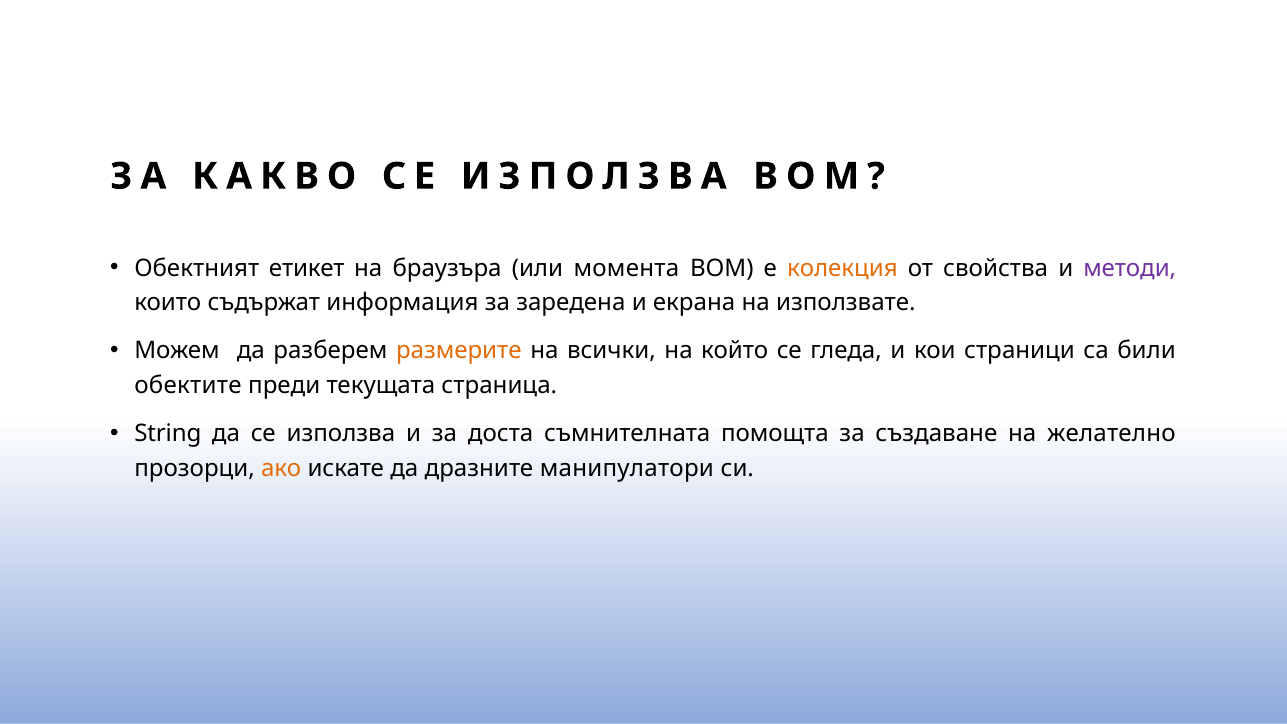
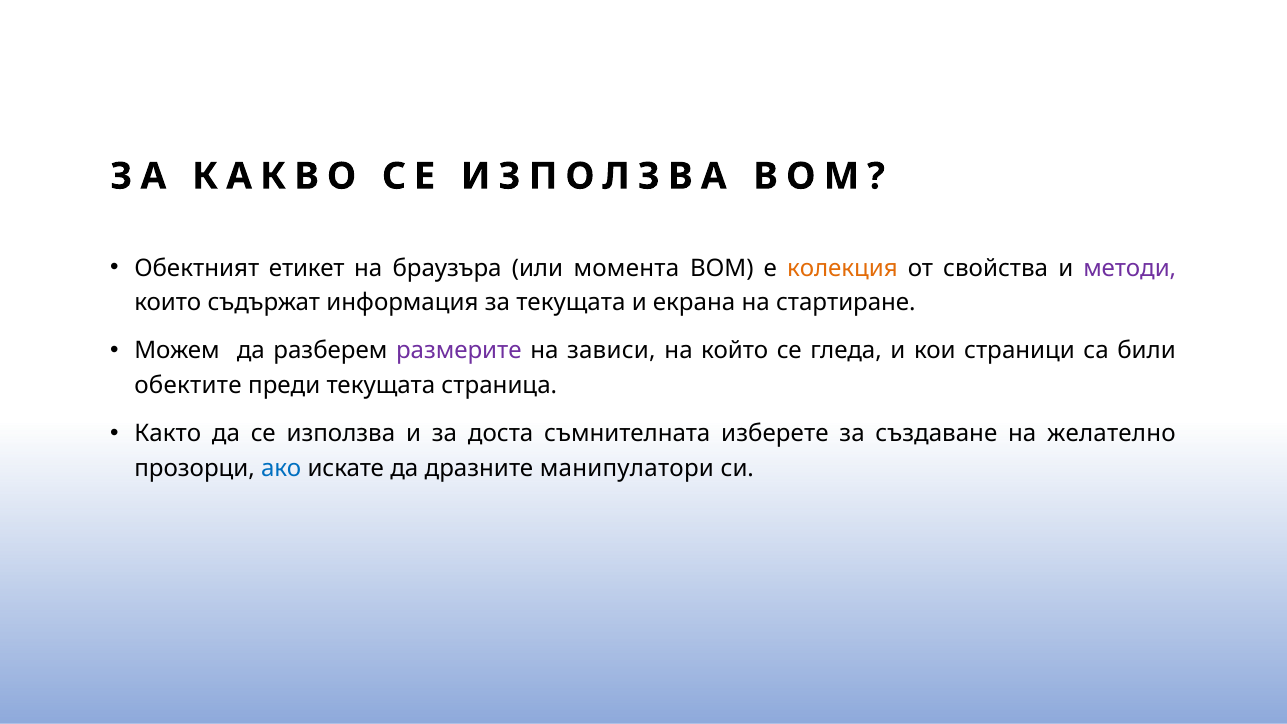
за заредена: заредена -> текущата (571, 303)
използвате: използвате -> стартиране (846, 303)
размерите colour: orange -> purple (459, 351)
всички: всички -> зависи (611, 351)
String: String -> Както (168, 434)
помощта: помощта -> изберете (775, 434)
ако colour: orange -> blue (281, 469)
